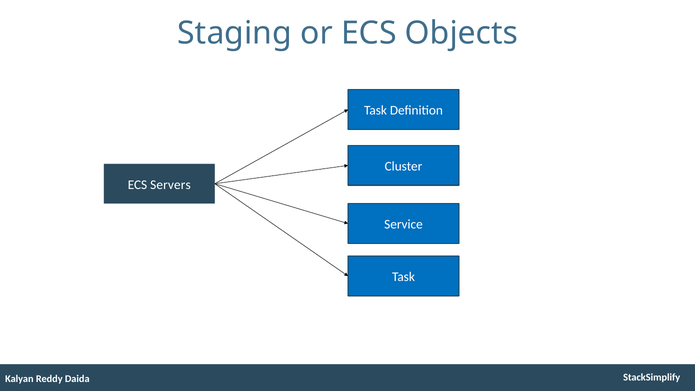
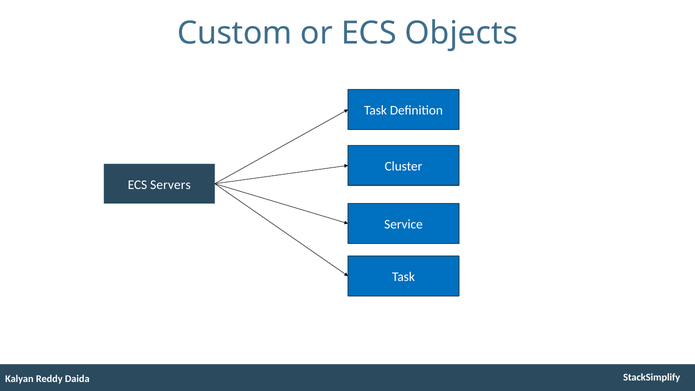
Staging: Staging -> Custom (235, 33)
